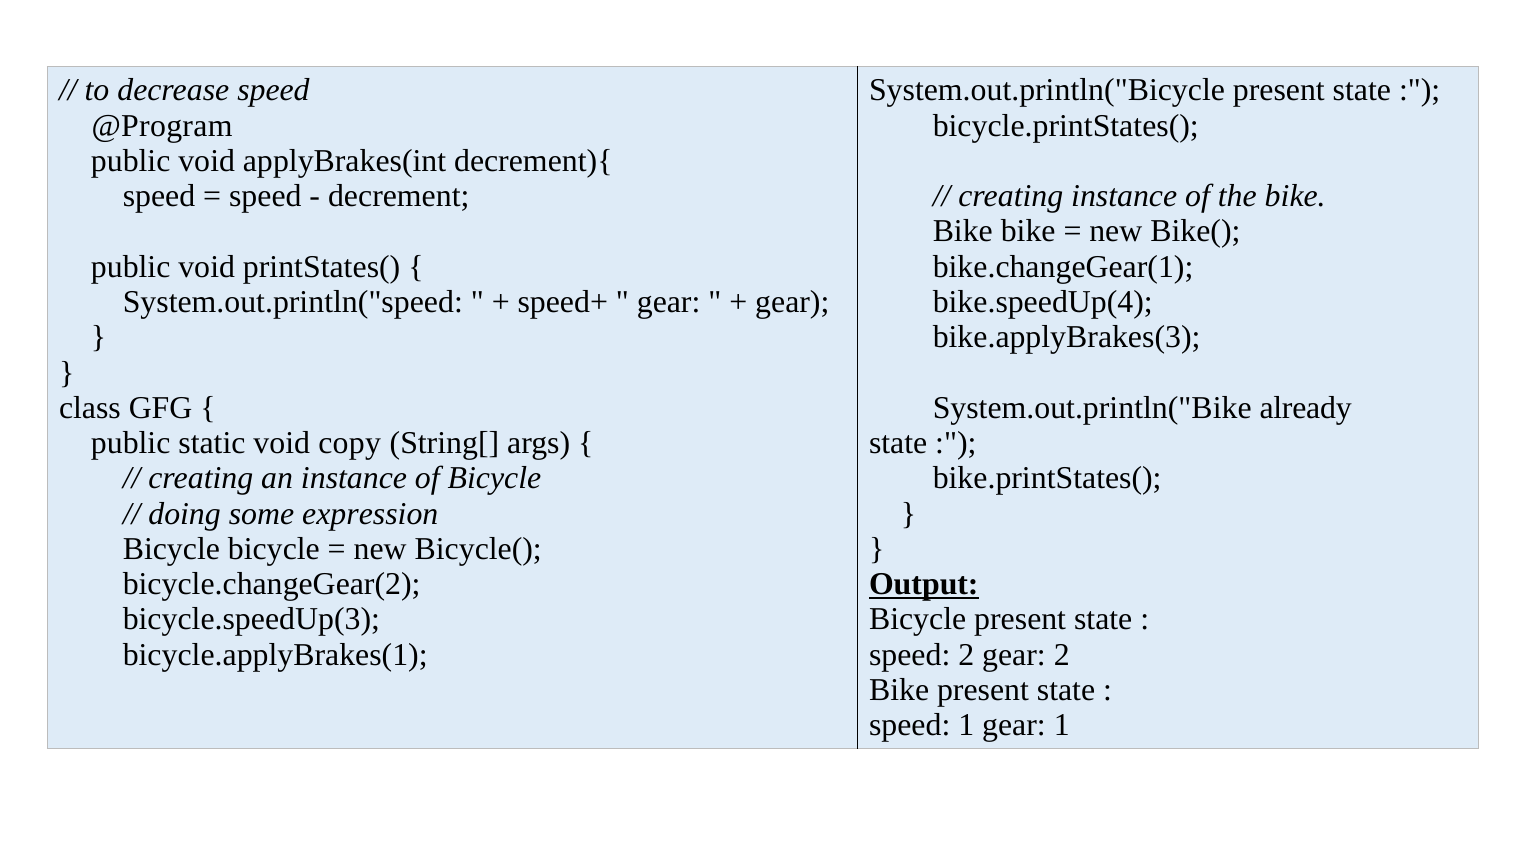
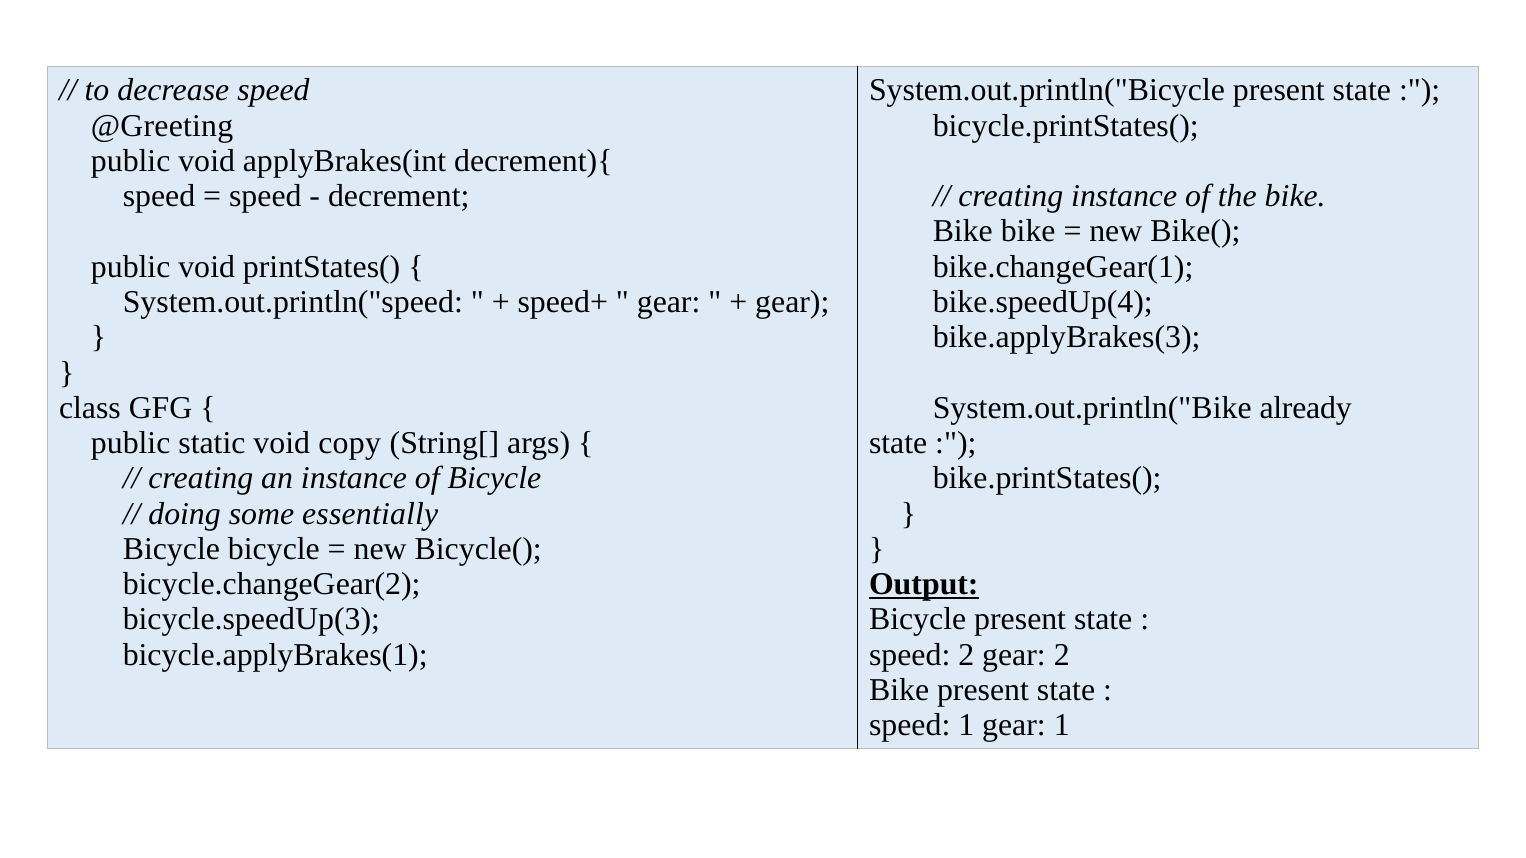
@Program: @Program -> @Greeting (162, 126)
expression: expression -> essentially (370, 514)
